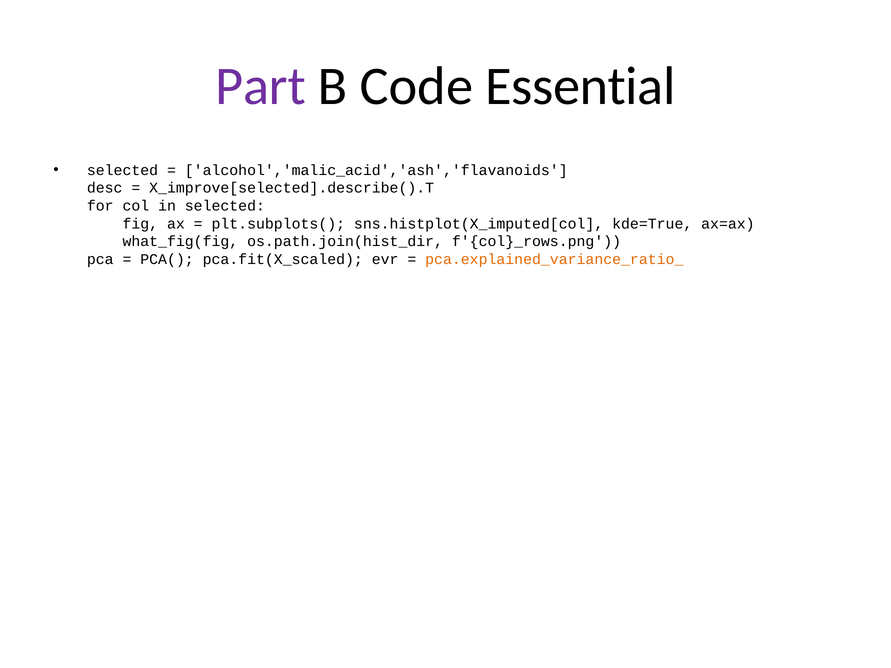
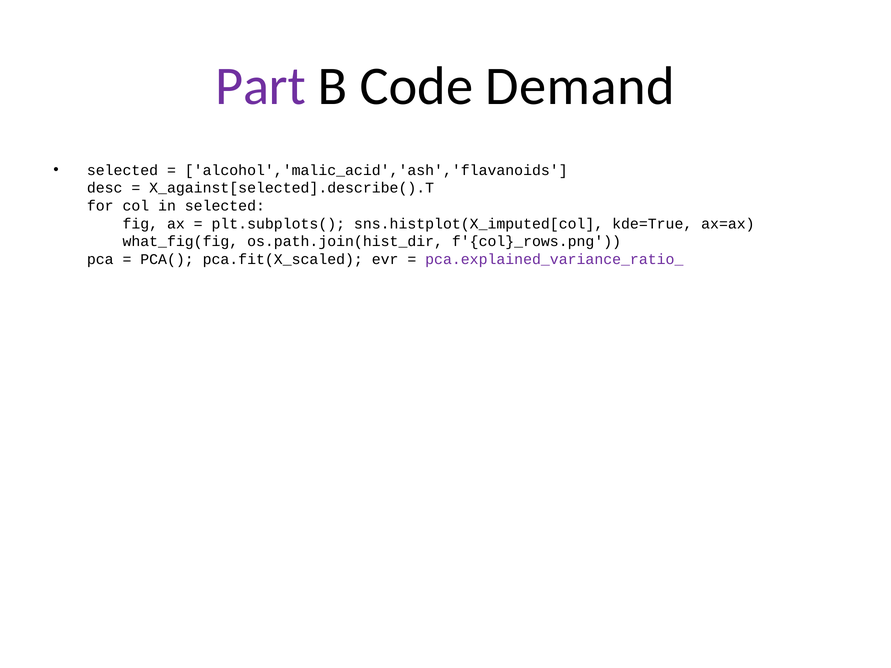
Essential: Essential -> Demand (580, 86)
X_improve[selected].describe().T: X_improve[selected].describe().T -> X_against[selected].describe().T (292, 188)
pca.explained_variance_ratio_ colour: orange -> purple (554, 259)
